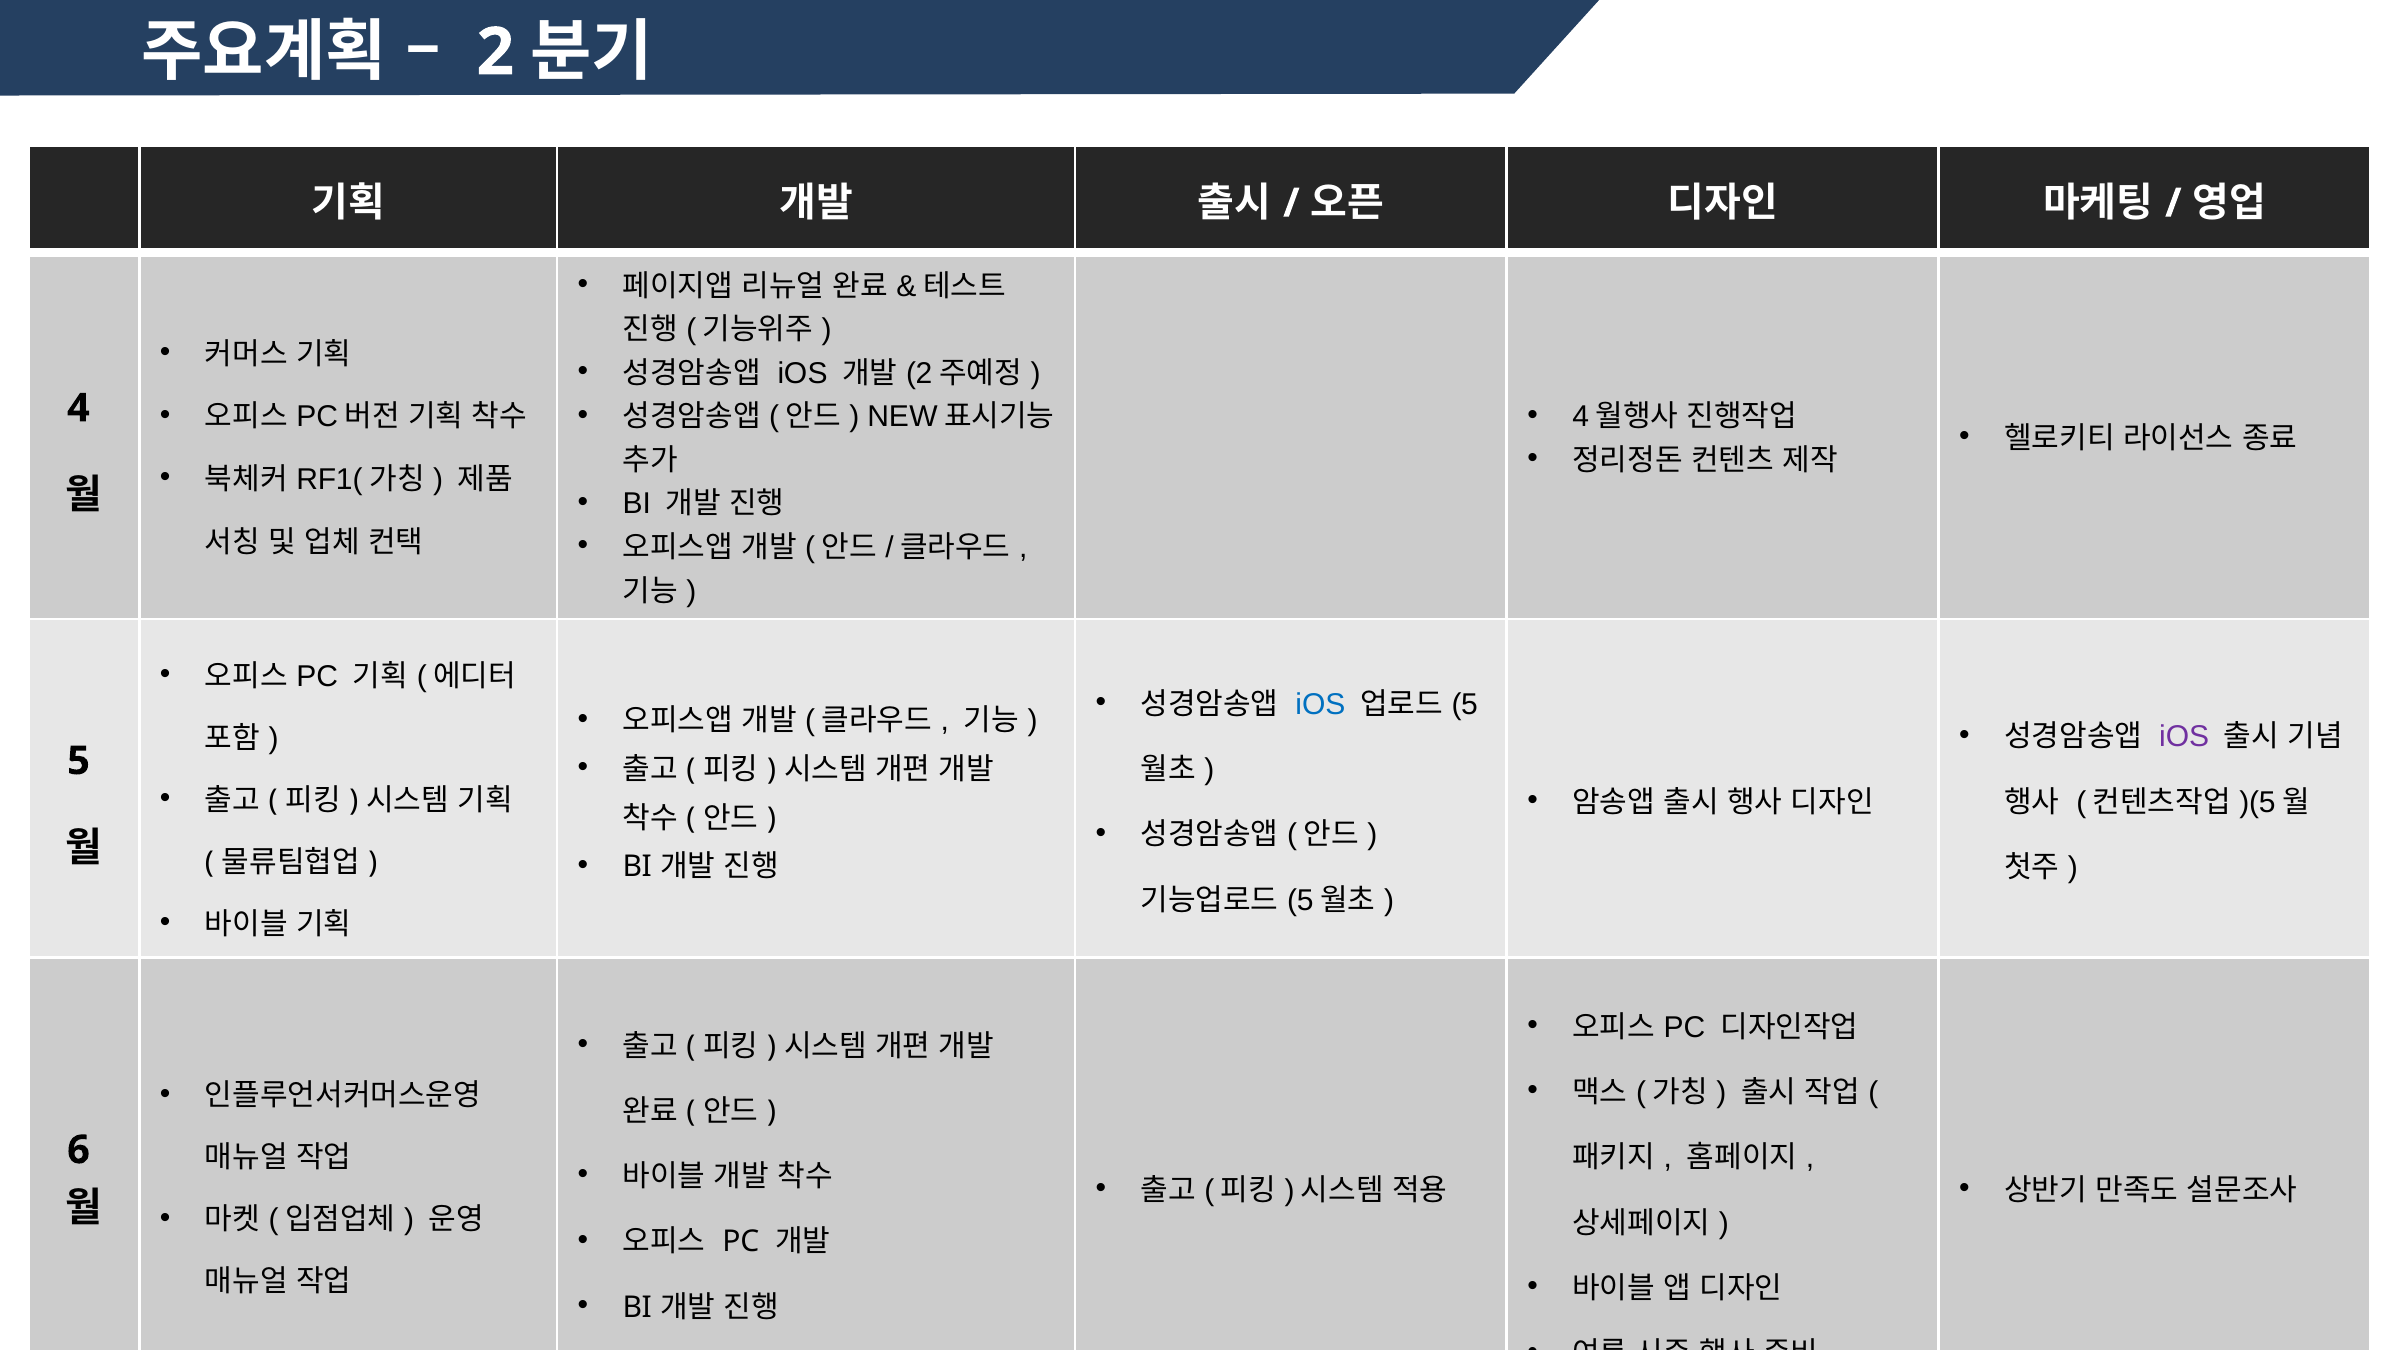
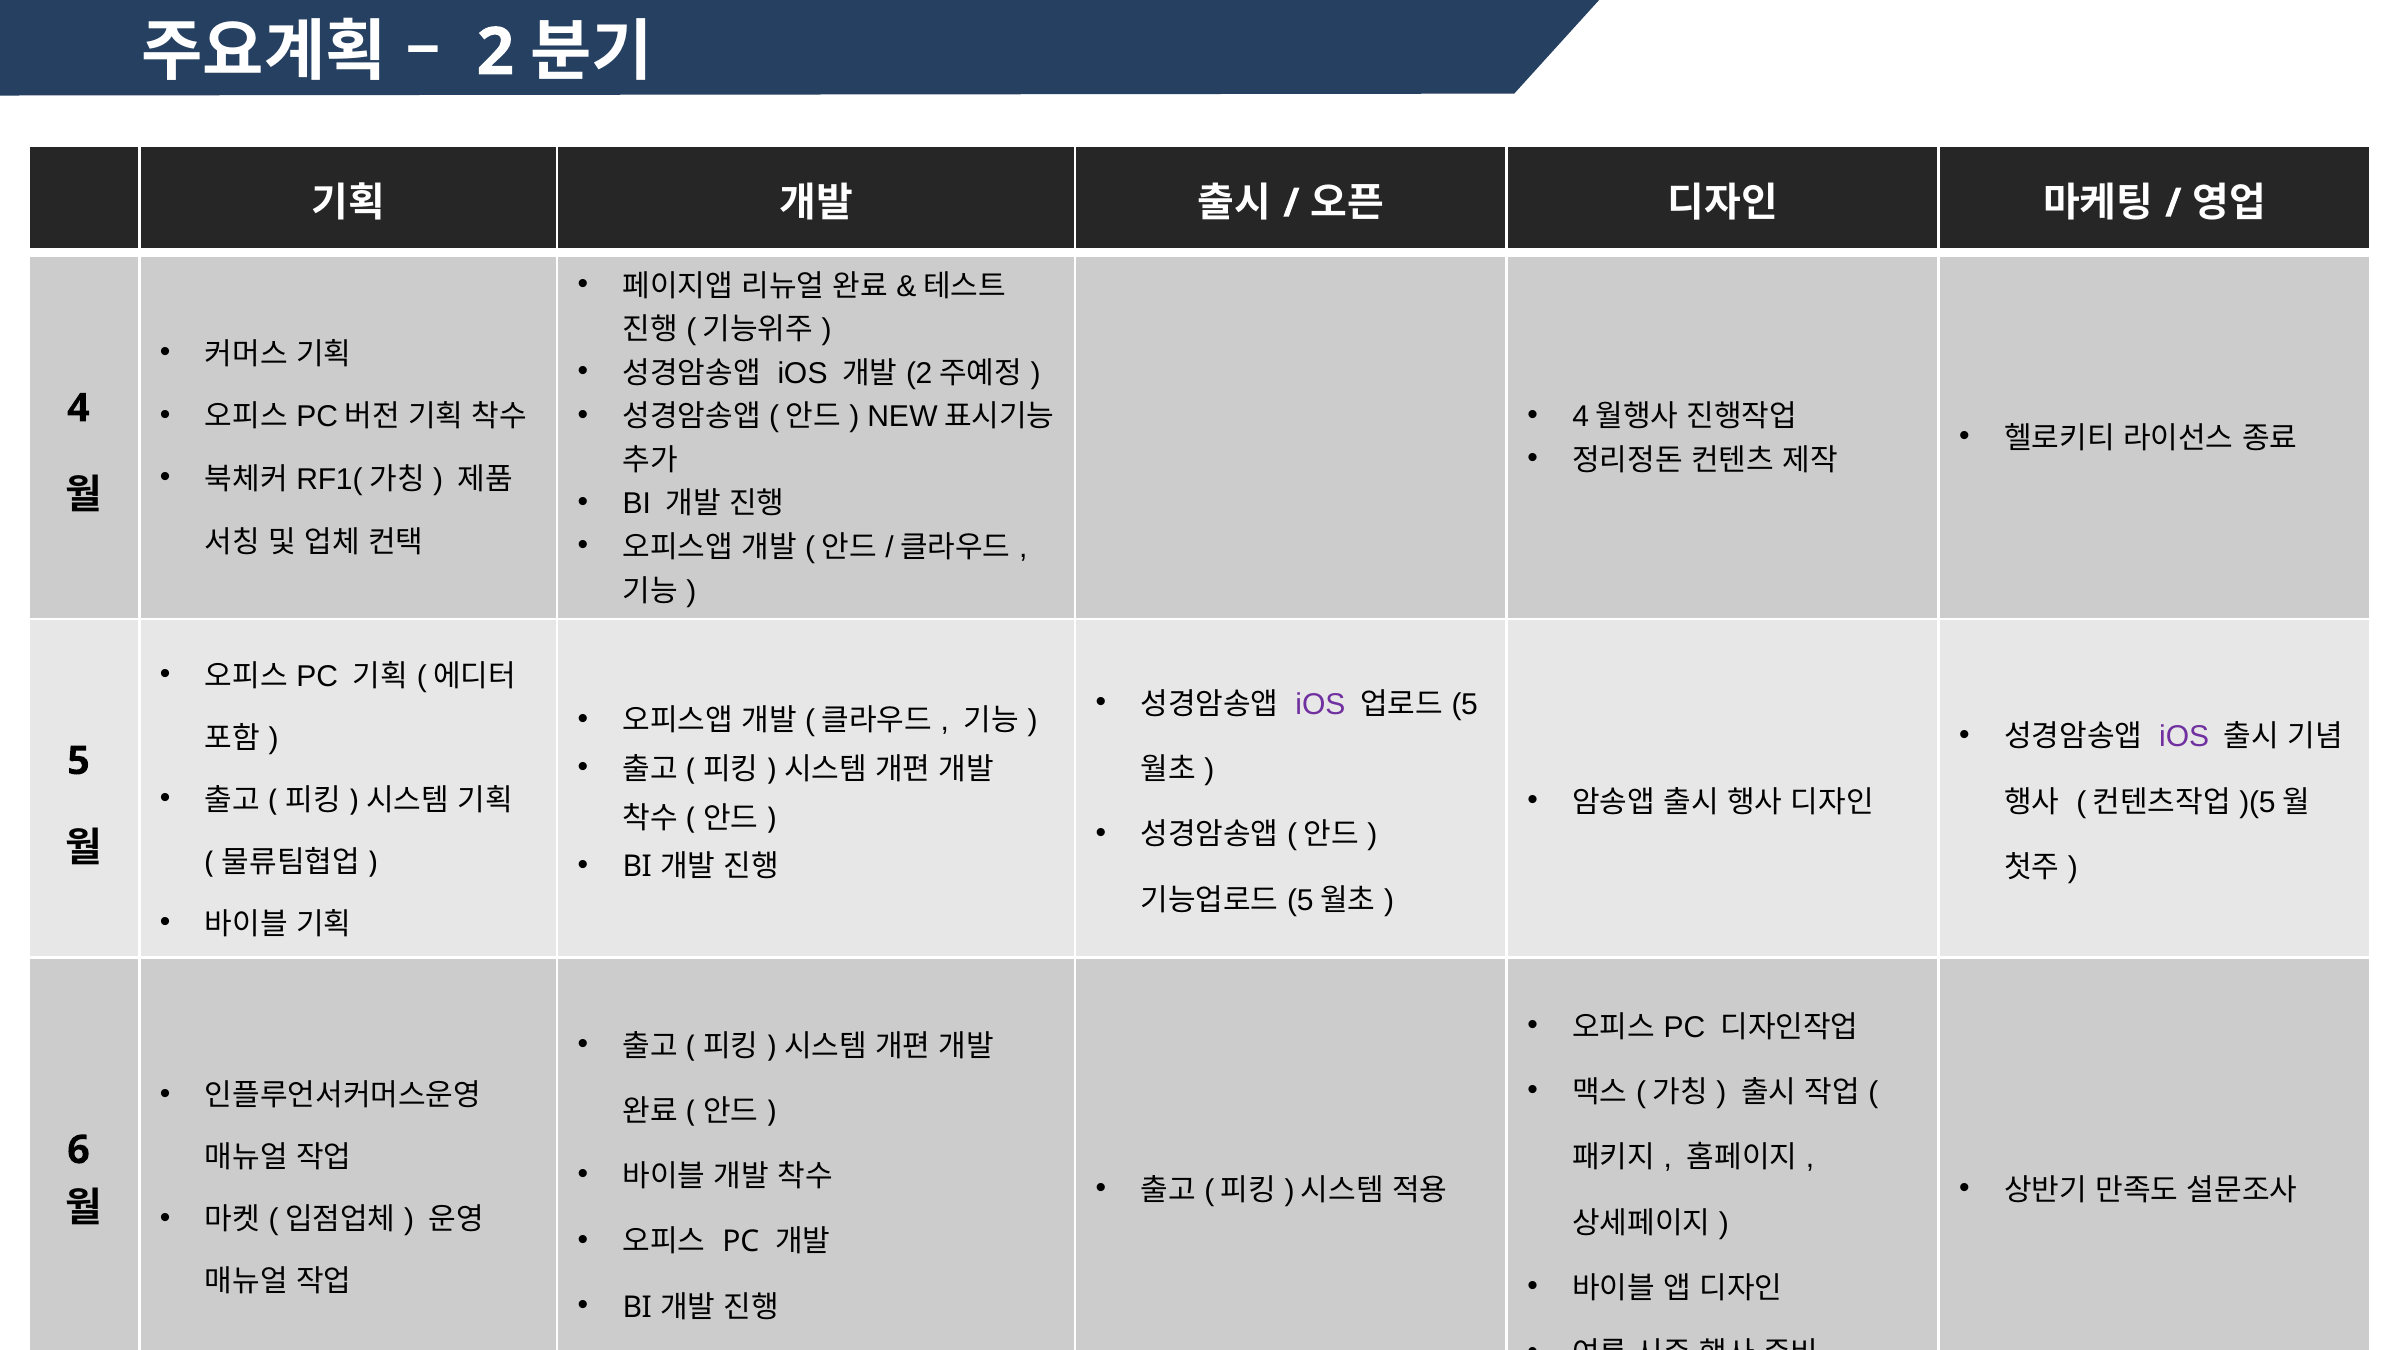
iOS colour: blue -> purple (1320, 704)
